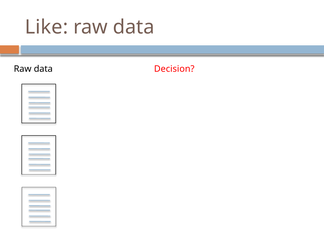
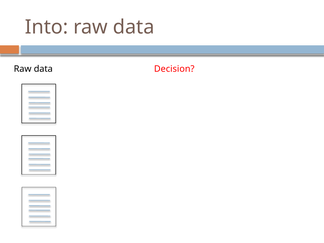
Like: Like -> Into (47, 27)
